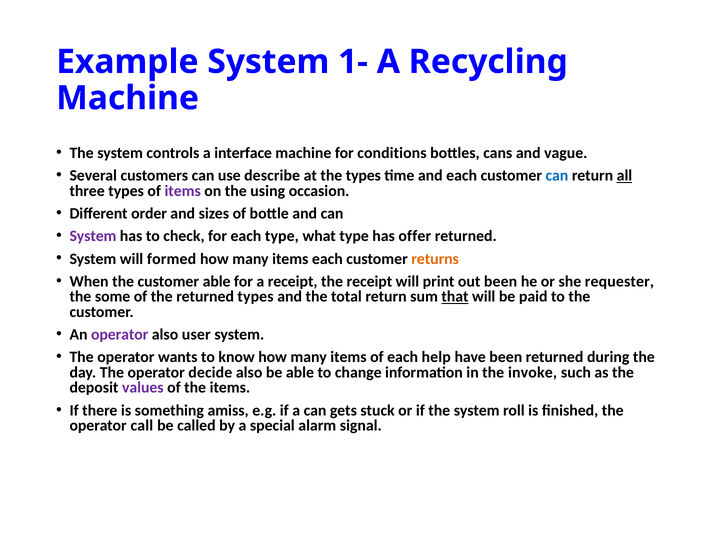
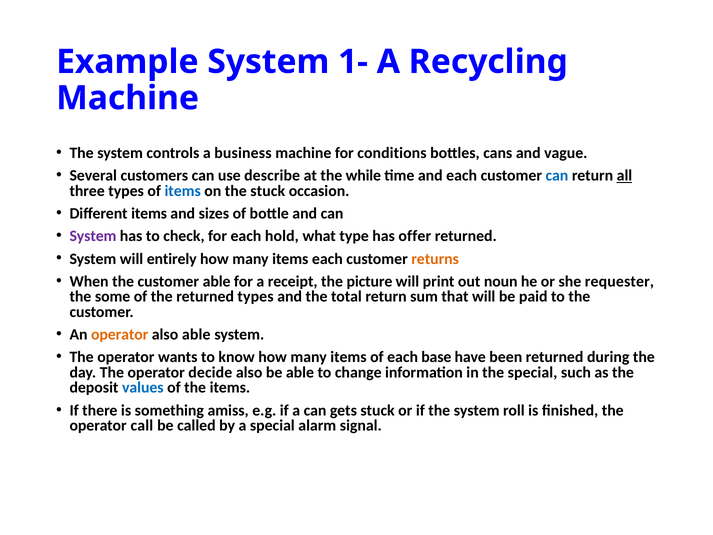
interface: interface -> business (243, 153)
the types: types -> while (363, 175)
items colour: purple -> blue (183, 191)
the using: using -> stuck (268, 191)
Different order: order -> items (149, 213)
each type: type -> hold (282, 236)
formed: formed -> entirely (172, 259)
the receipt: receipt -> picture (369, 281)
out been: been -> noun (501, 281)
that underline: present -> none (455, 297)
operator colour: purple -> orange (120, 334)
also user: user -> able (196, 334)
help: help -> base (436, 357)
the invoke: invoke -> special (533, 372)
values colour: purple -> blue (143, 387)
